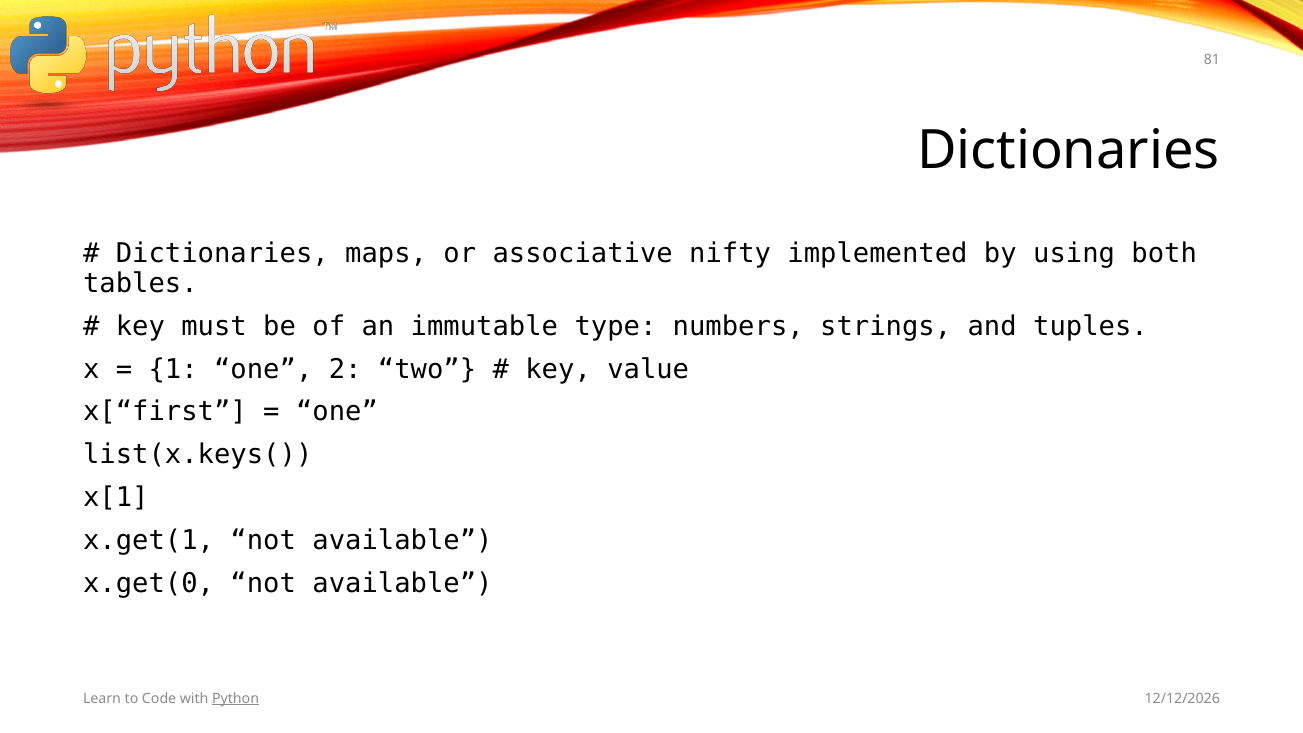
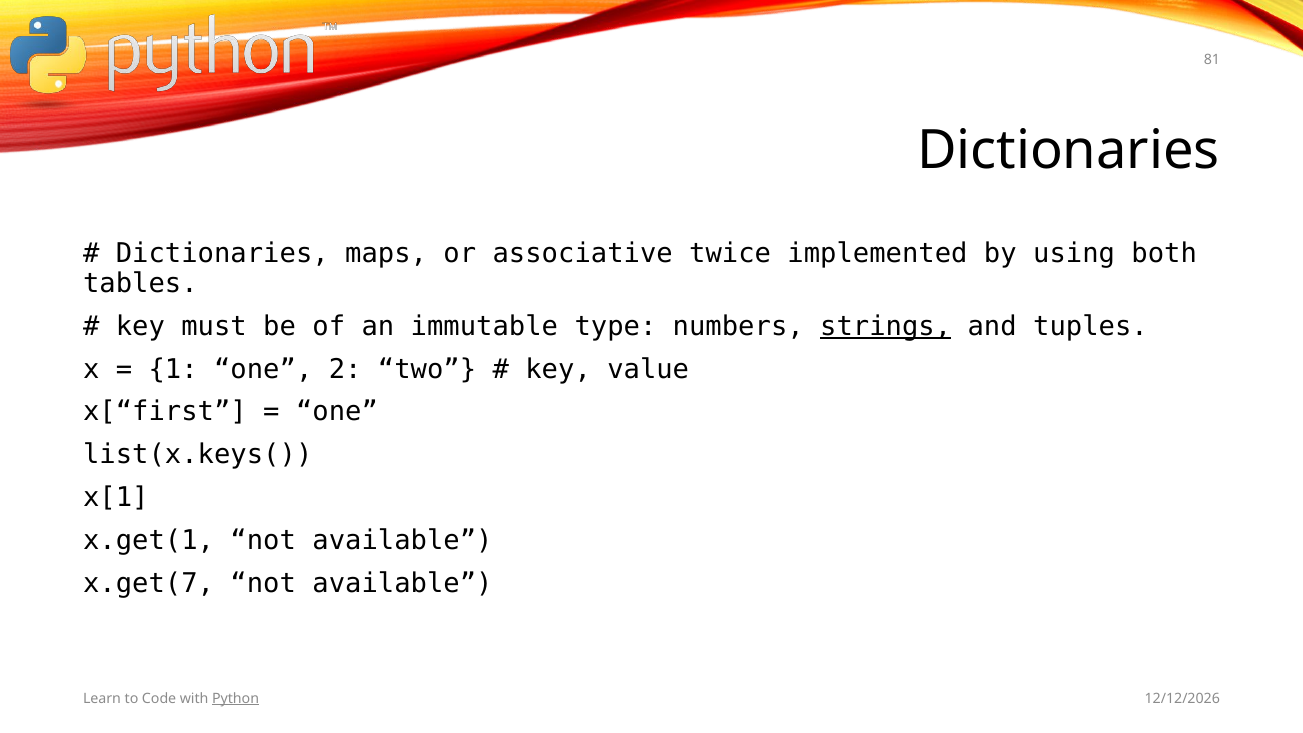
nifty: nifty -> twice (730, 254)
strings underline: none -> present (886, 326)
x.get(0: x.get(0 -> x.get(7 (149, 584)
